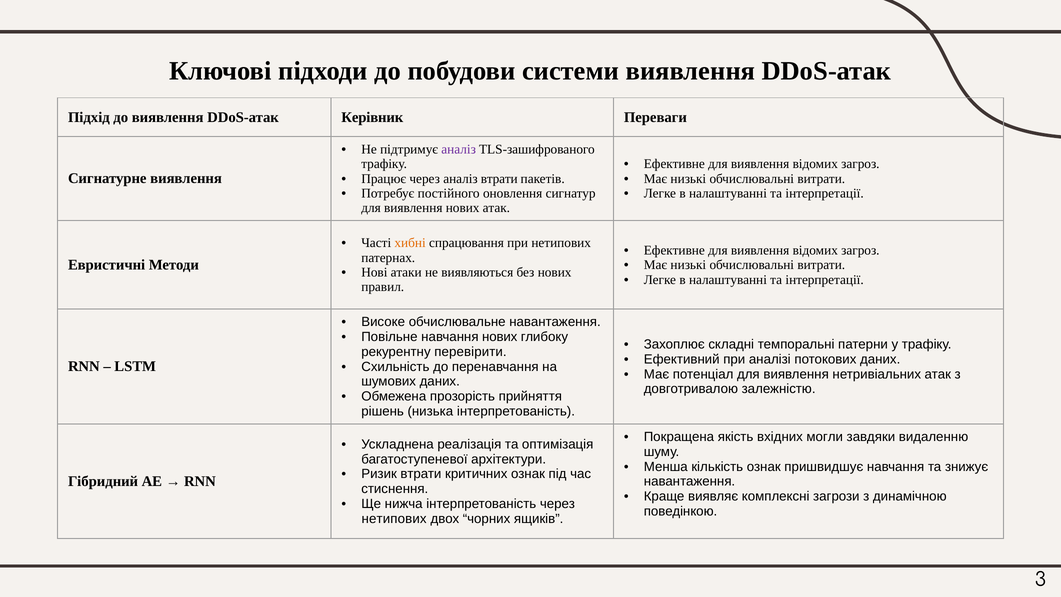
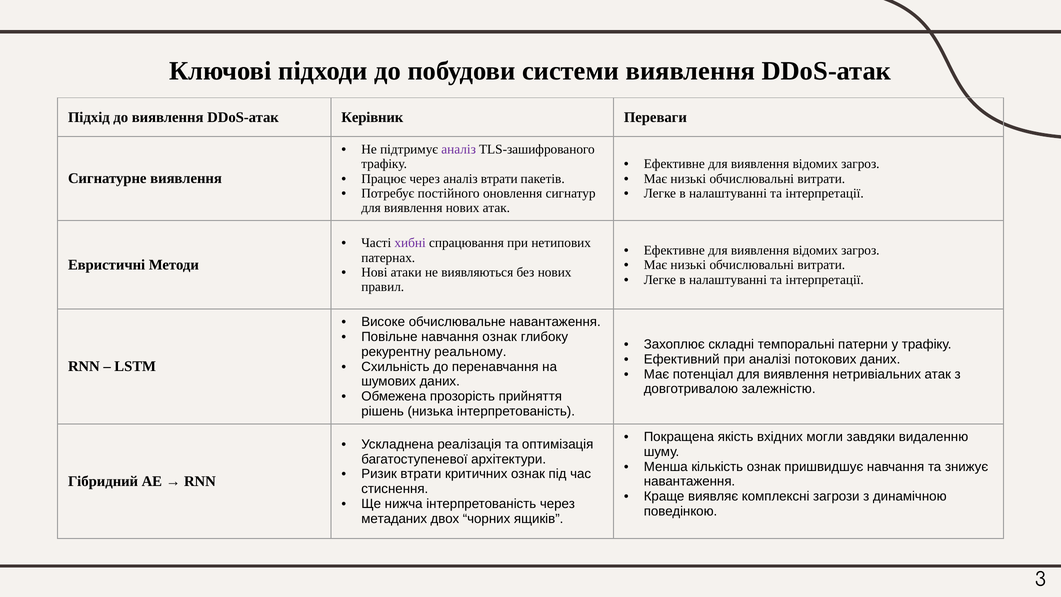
хибні colour: orange -> purple (410, 243)
навчання нових: нових -> ознак (500, 337)
перевірити: перевірити -> реальному (470, 352)
нетипових: нетипових -> метаданих (394, 519)
